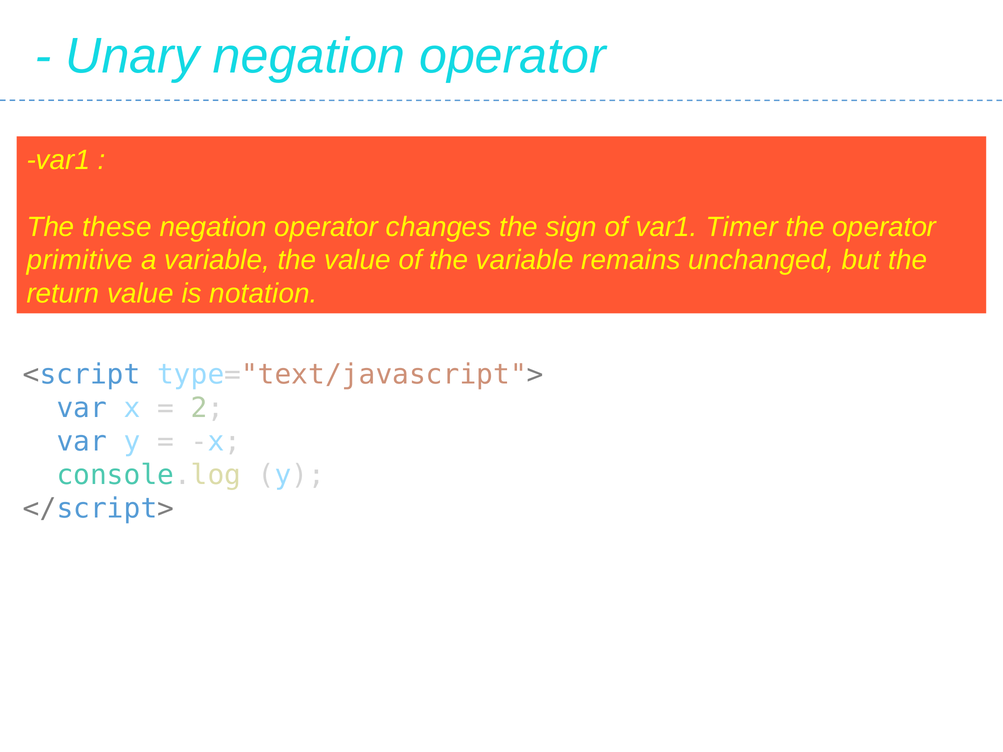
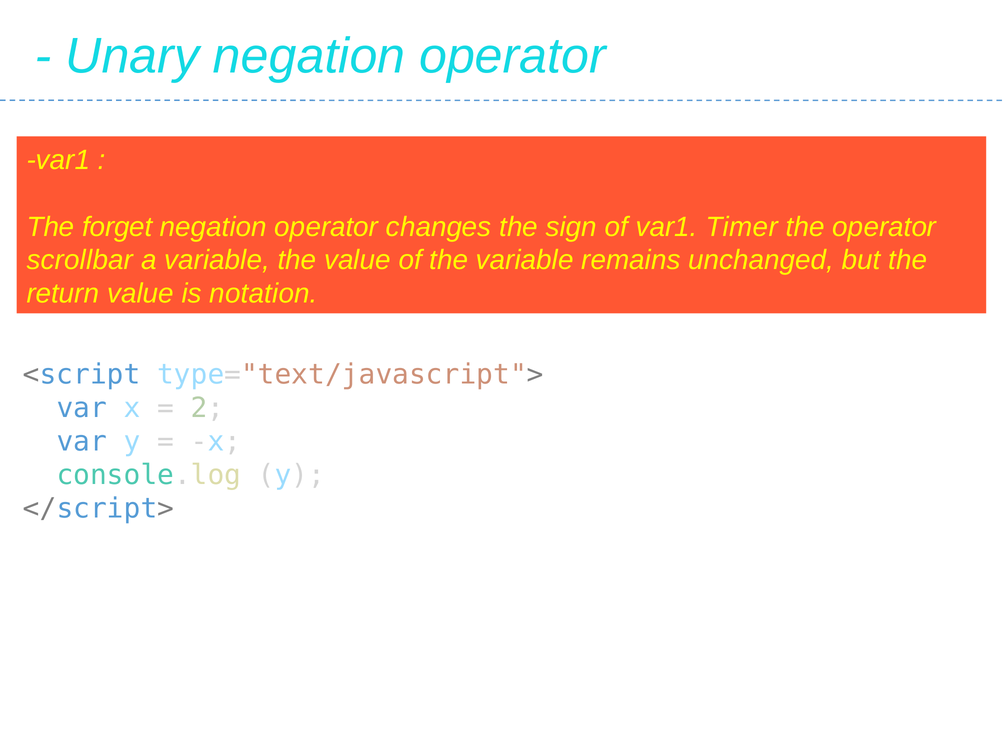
these: these -> forget (117, 227)
primitive: primitive -> scrollbar (80, 260)
